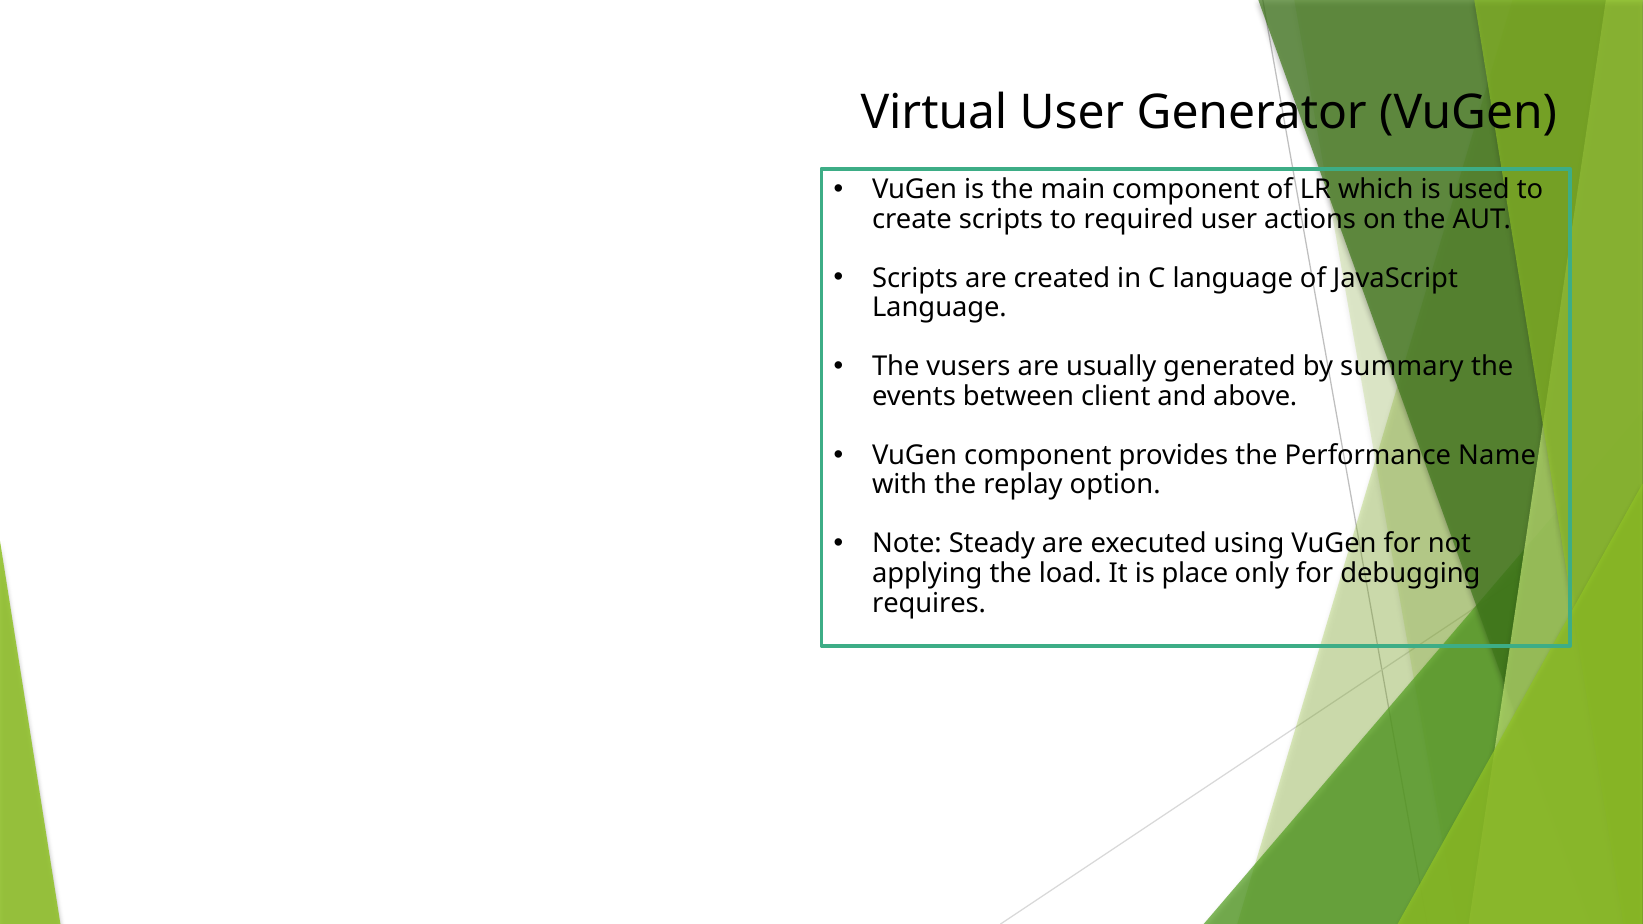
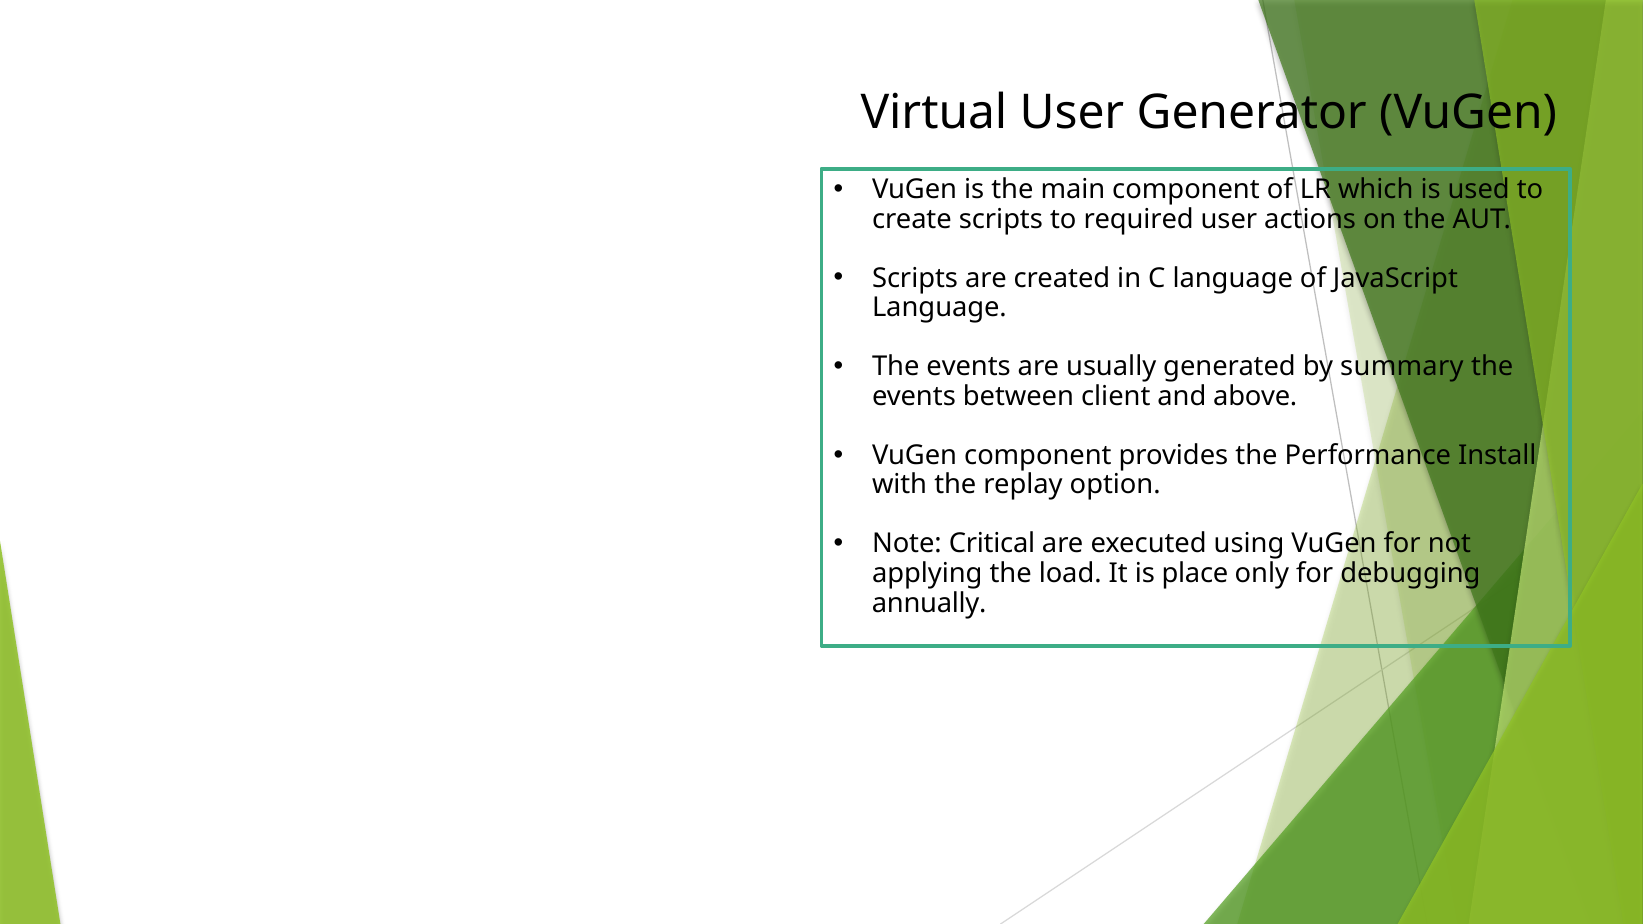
vusers: vusers -> events (969, 367)
Name: Name -> Install (1497, 455)
Steady: Steady -> Critical (992, 544)
requires: requires -> annually (929, 603)
